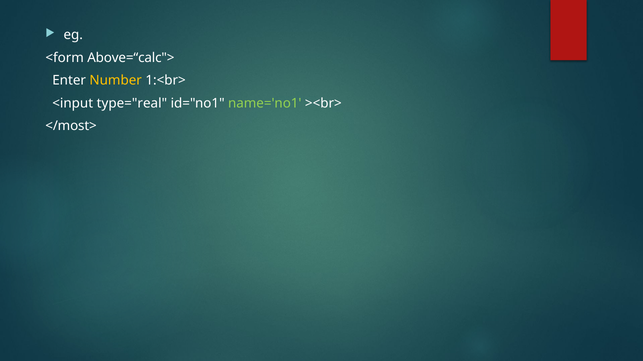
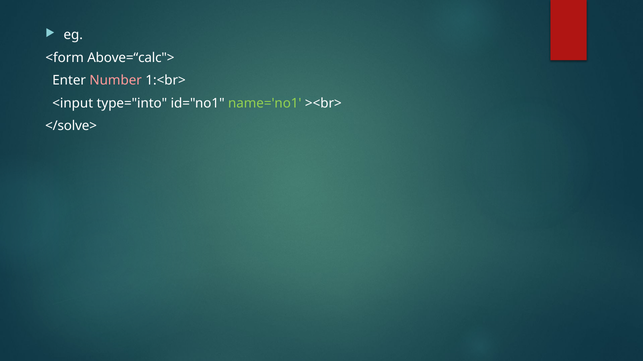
Number colour: yellow -> pink (116, 81)
type="real: type="real -> type="into (132, 103)
</most>: </most> -> </solve> (71, 126)
